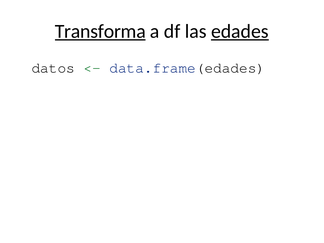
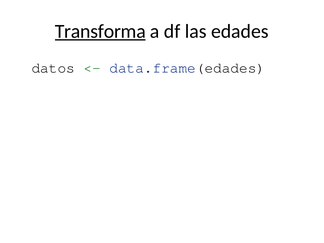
edades underline: present -> none (240, 31)
